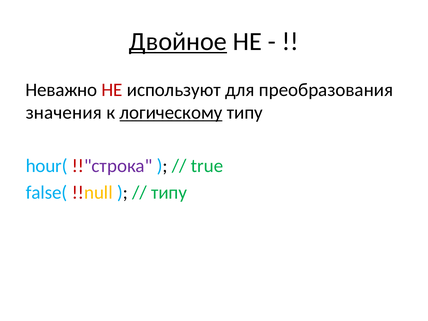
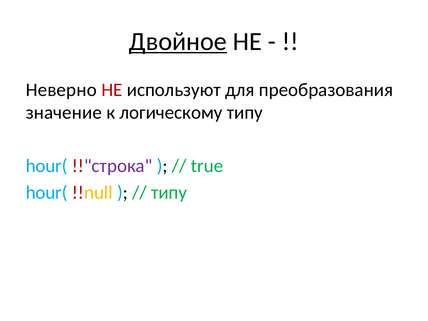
Неважно: Неважно -> Неверно (61, 90)
значения: значения -> значение (64, 113)
логическому underline: present -> none (171, 113)
false(: false( -> hour( (47, 193)
